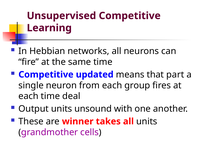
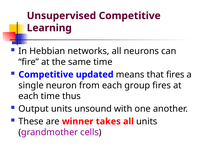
that part: part -> fires (175, 75)
deal: deal -> thus (71, 96)
